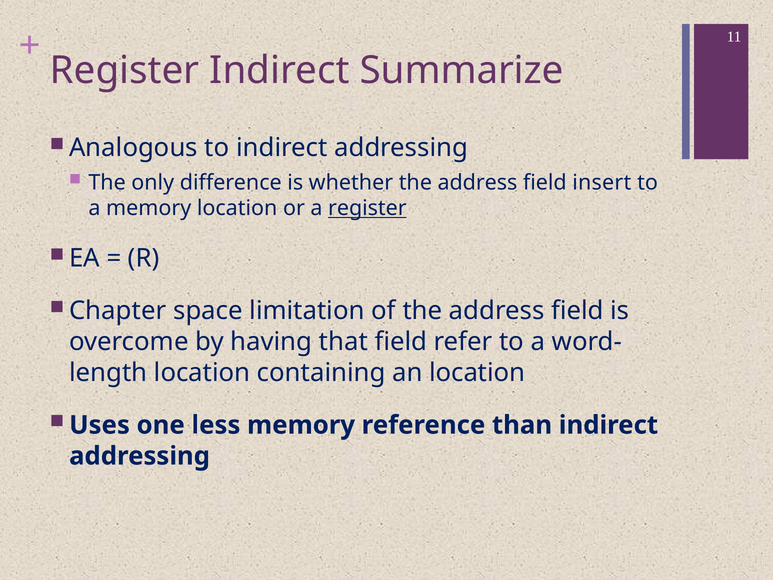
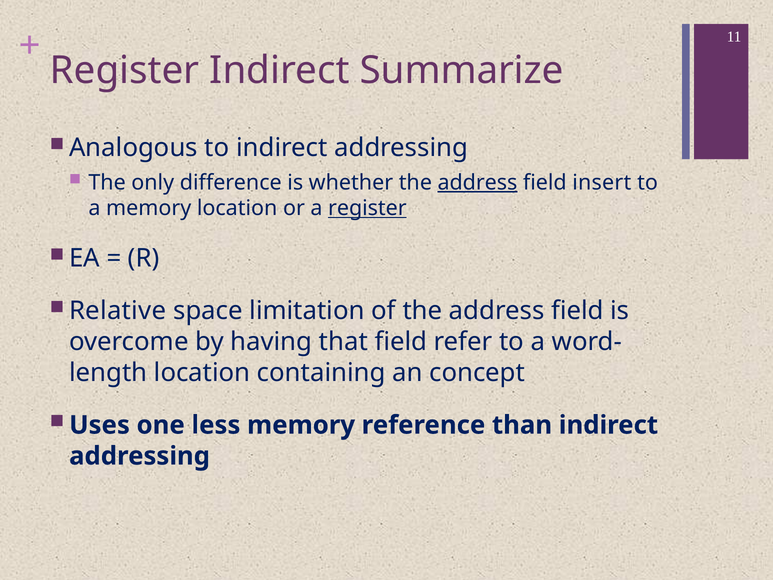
address underline: none -> present (477, 182)
Chapter: Chapter -> Relative (118, 311)
an location: location -> concept (477, 373)
